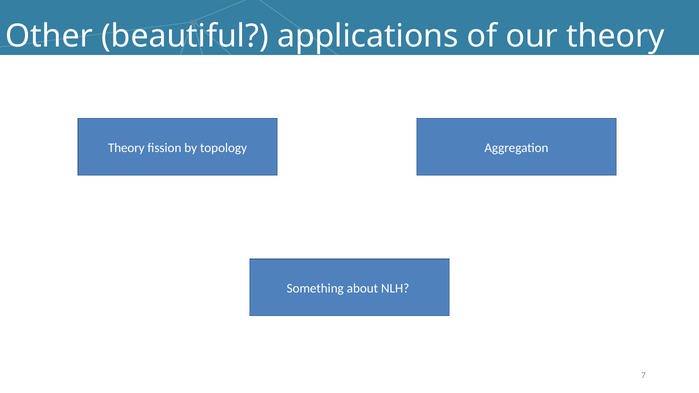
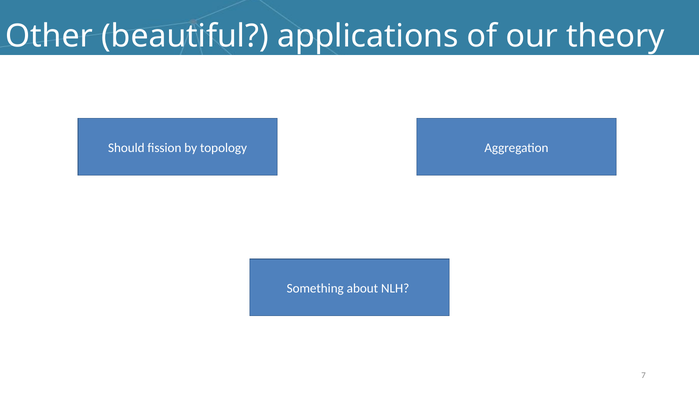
Theory: Theory -> Should (126, 148)
